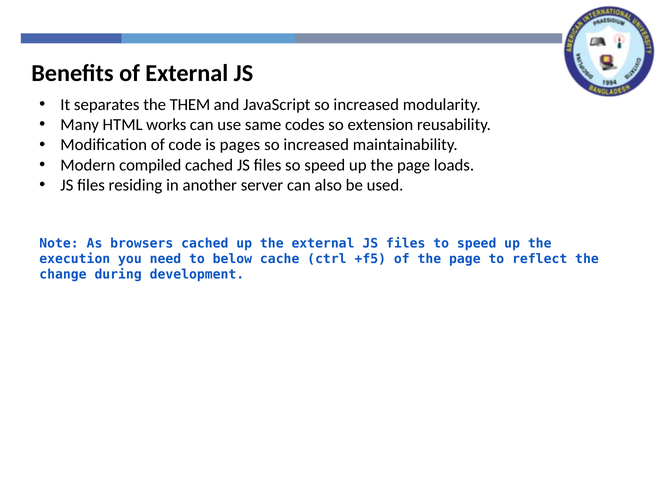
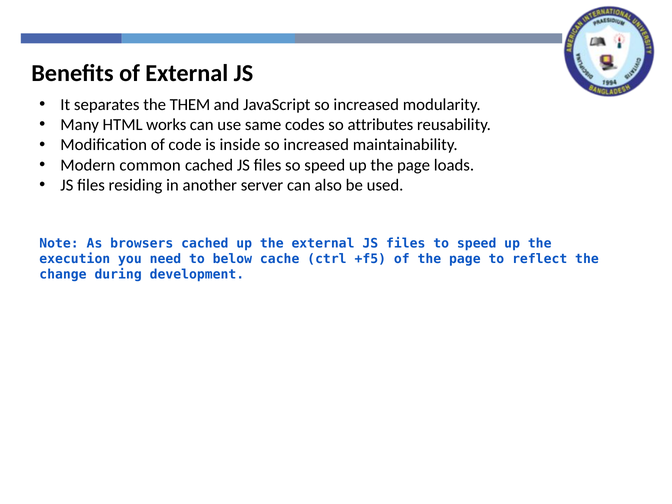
extension: extension -> attributes (380, 125)
pages: pages -> inside (240, 145)
compiled: compiled -> common (150, 165)
